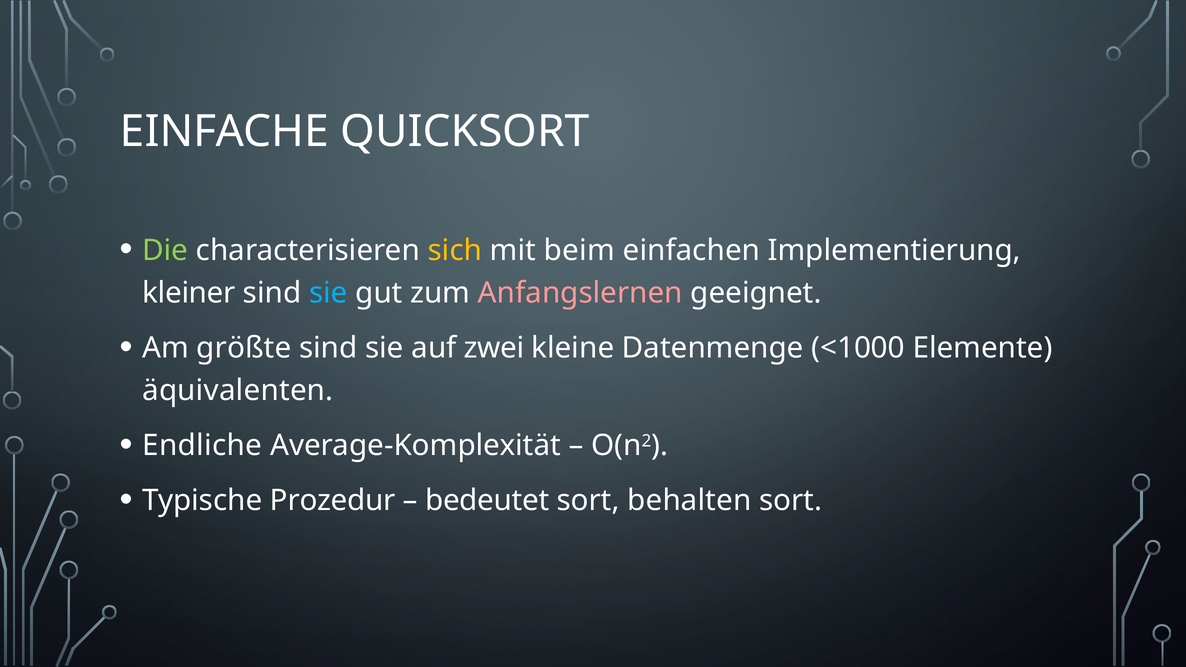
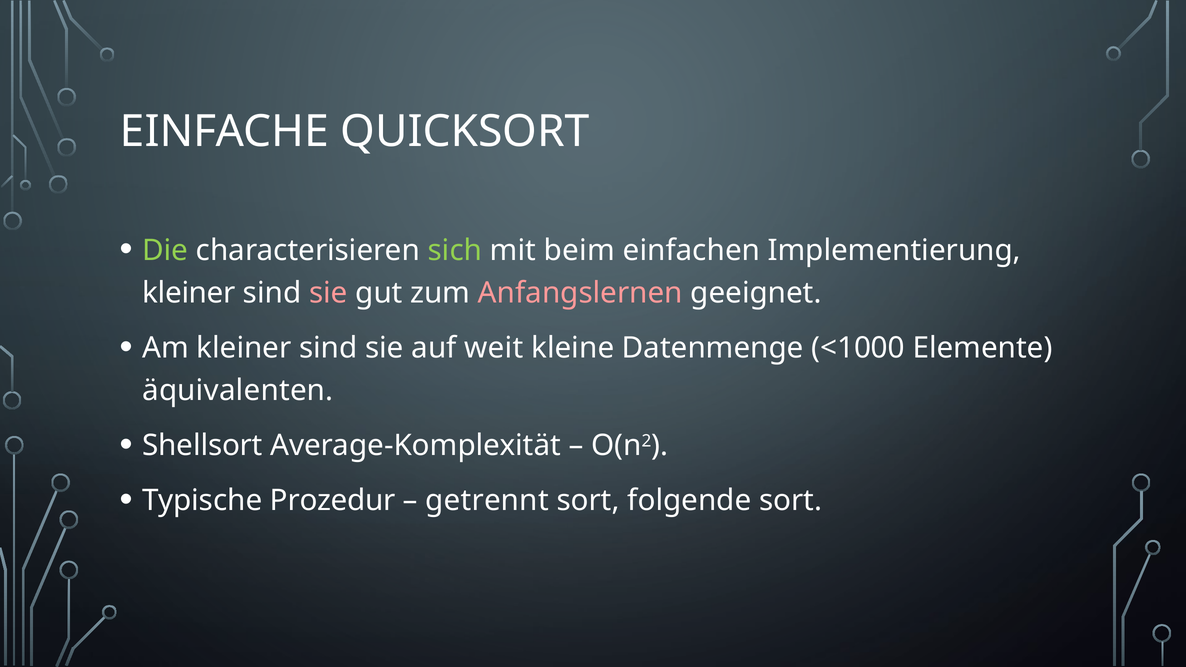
sich colour: yellow -> light green (455, 250)
sie colour: light blue -> pink (328, 293)
Am größte: größte -> kleiner (244, 348)
zwei: zwei -> weit (494, 348)
Endliche: Endliche -> Shellsort (202, 446)
bedeutet: bedeutet -> getrennt (487, 501)
behalten: behalten -> folgende (689, 501)
